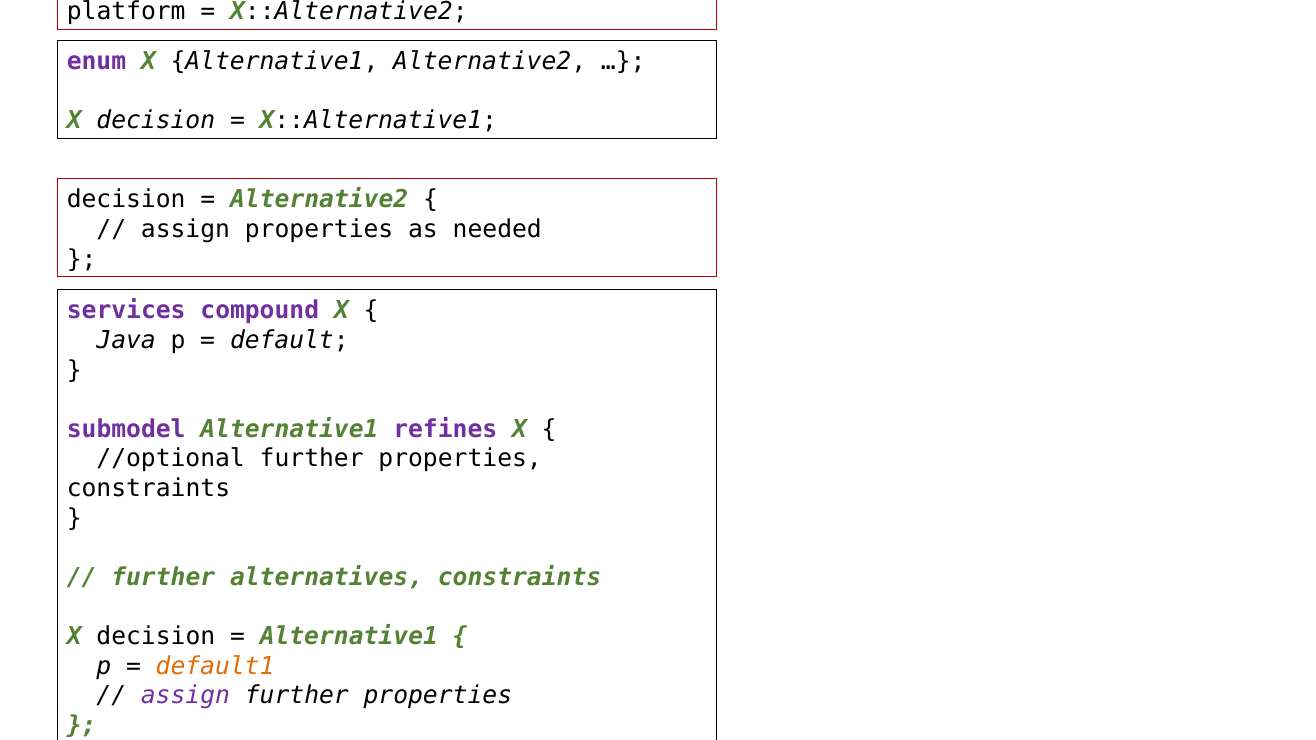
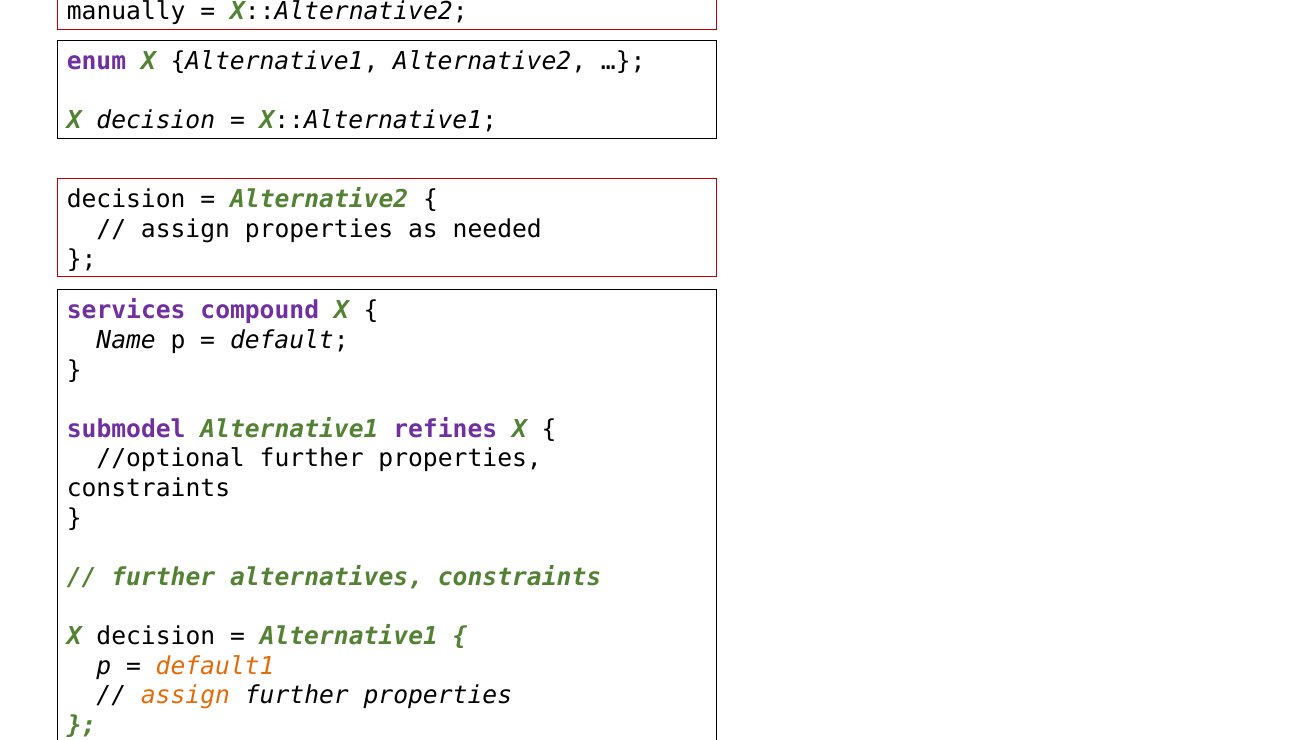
platform: platform -> manually (126, 12)
Java: Java -> Name (126, 341)
assign colour: purple -> orange (185, 696)
